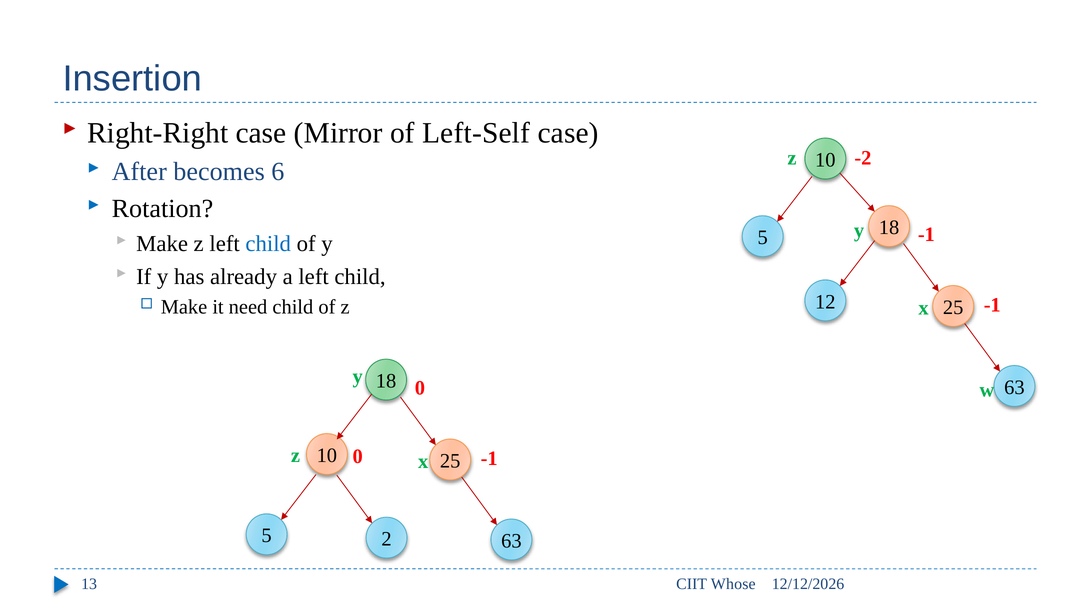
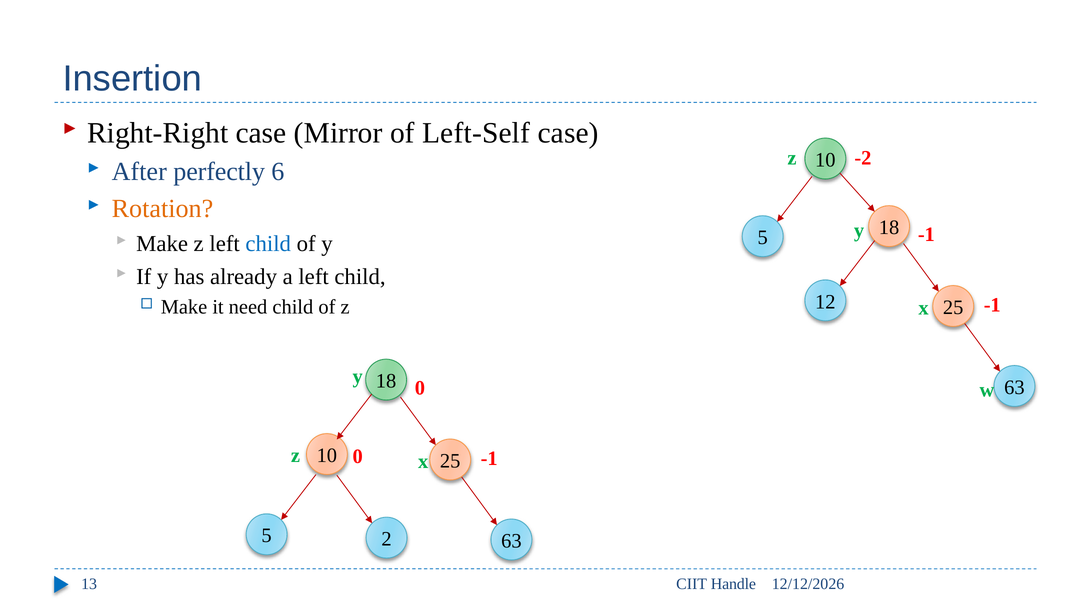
becomes: becomes -> perfectly (219, 172)
Rotation colour: black -> orange (162, 209)
Whose: Whose -> Handle (733, 583)
